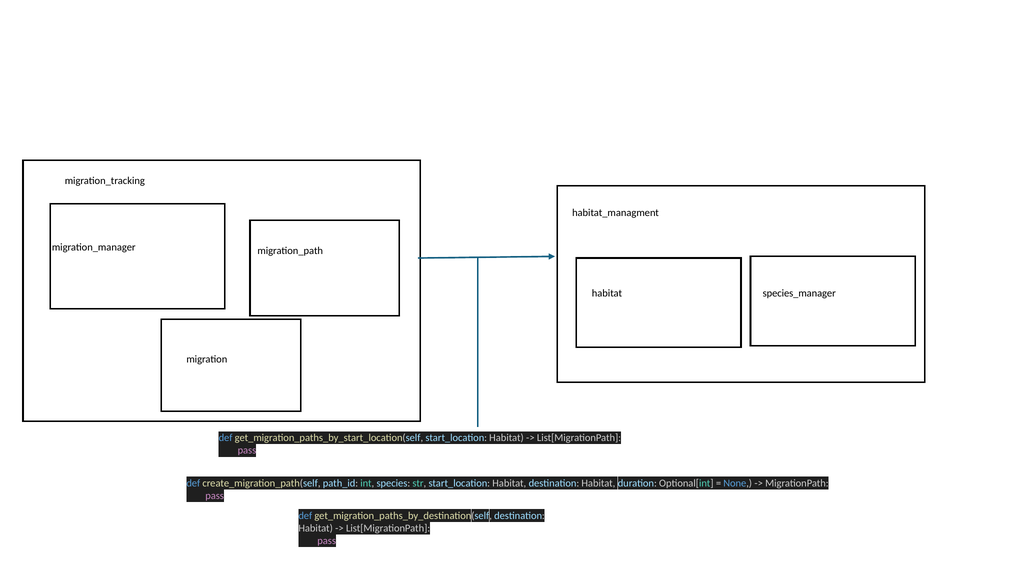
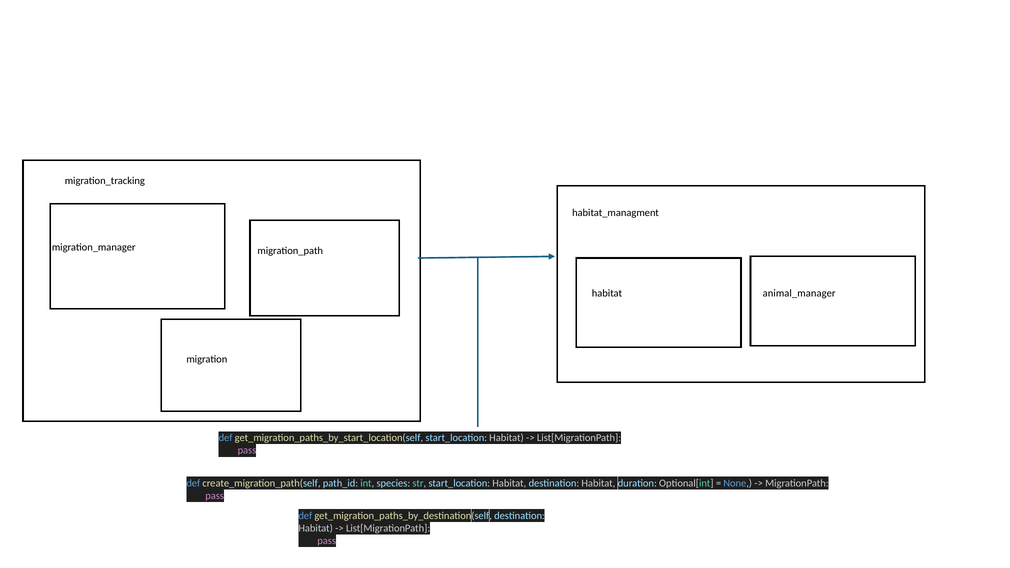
species_manager: species_manager -> animal_manager (799, 293)
